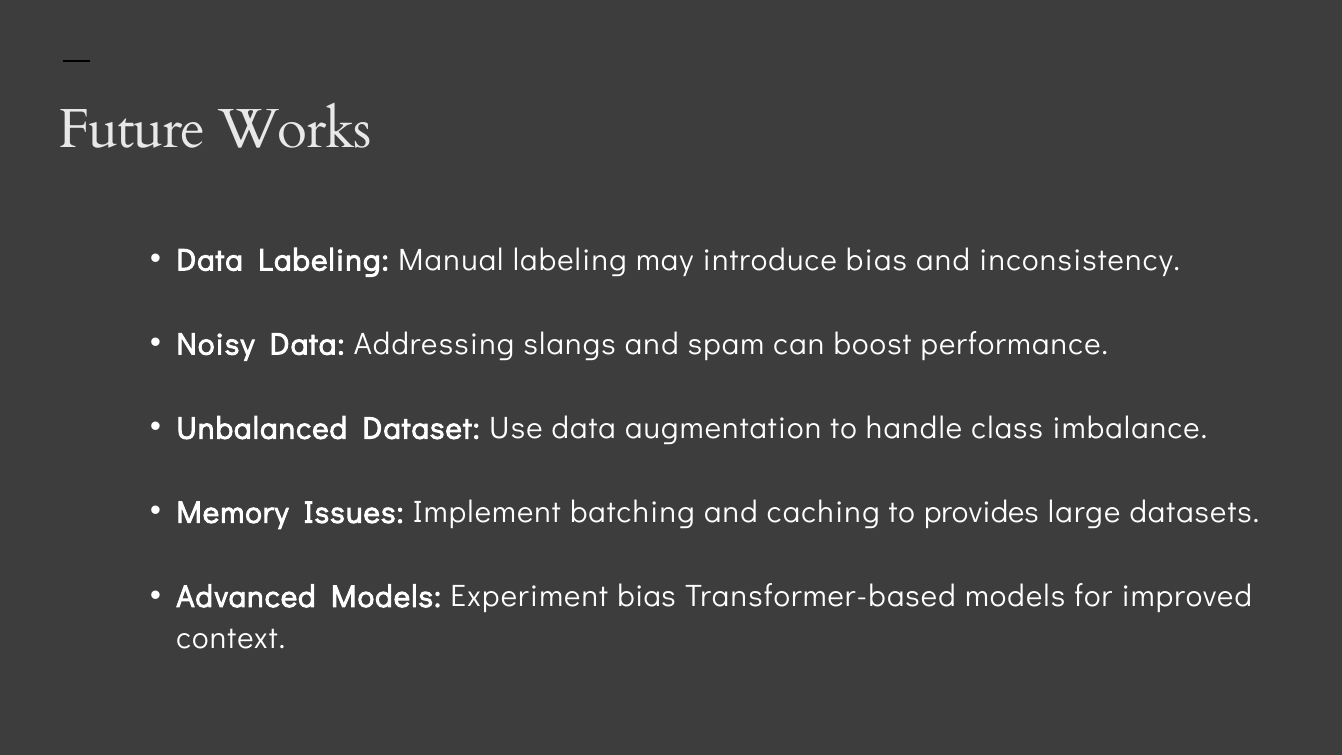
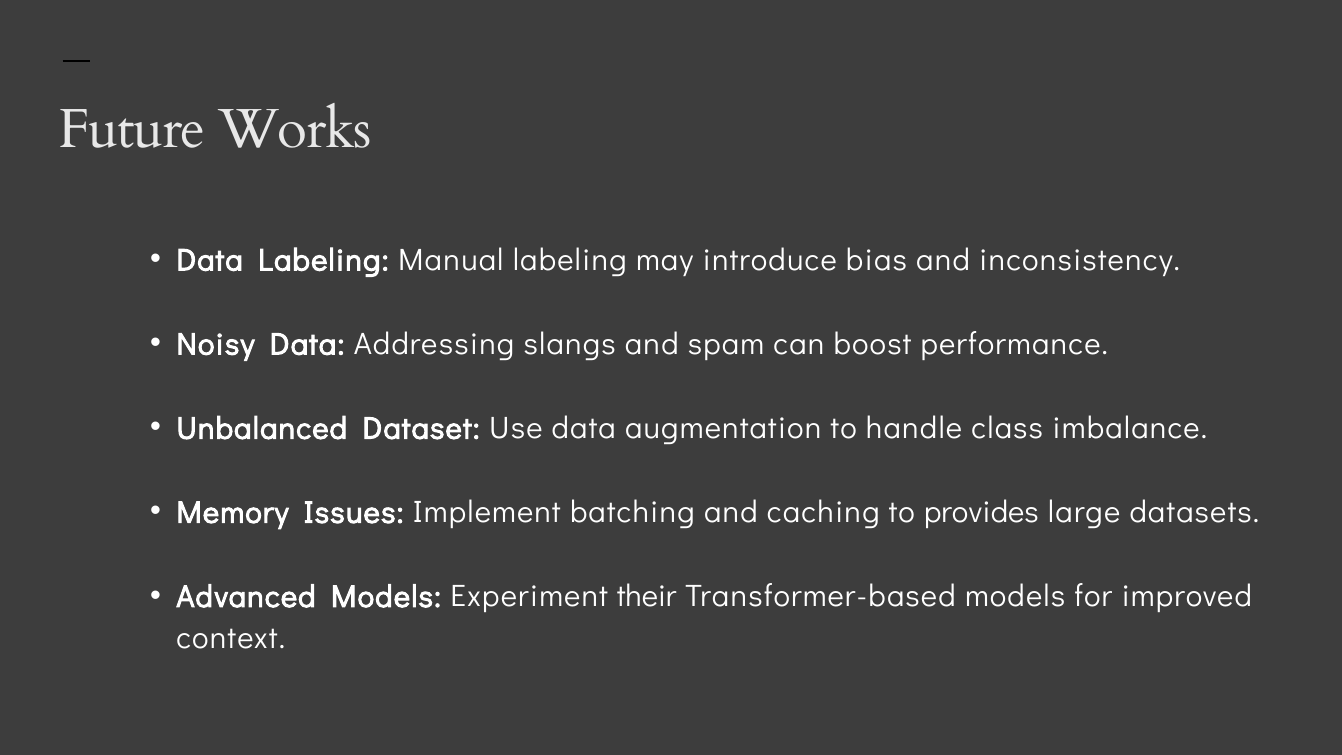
Experiment bias: bias -> their (647, 597)
